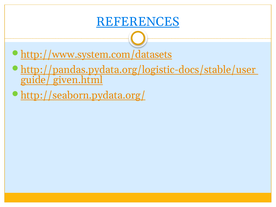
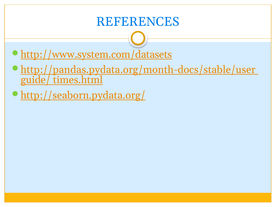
REFERENCES underline: present -> none (138, 22)
http://pandas.pydata.org/logistic-docs/stable/user: http://pandas.pydata.org/logistic-docs/stable/user -> http://pandas.pydata.org/month-docs/stable/user (138, 70)
given.html: given.html -> times.html (78, 80)
